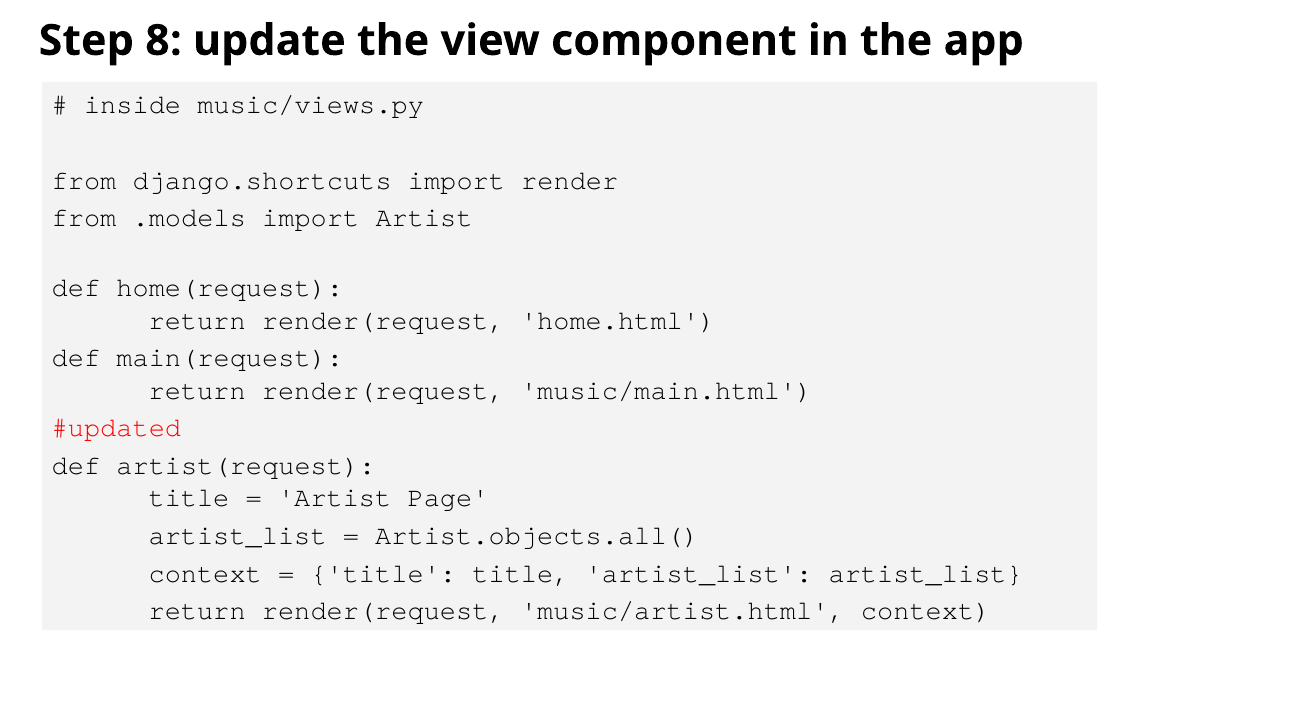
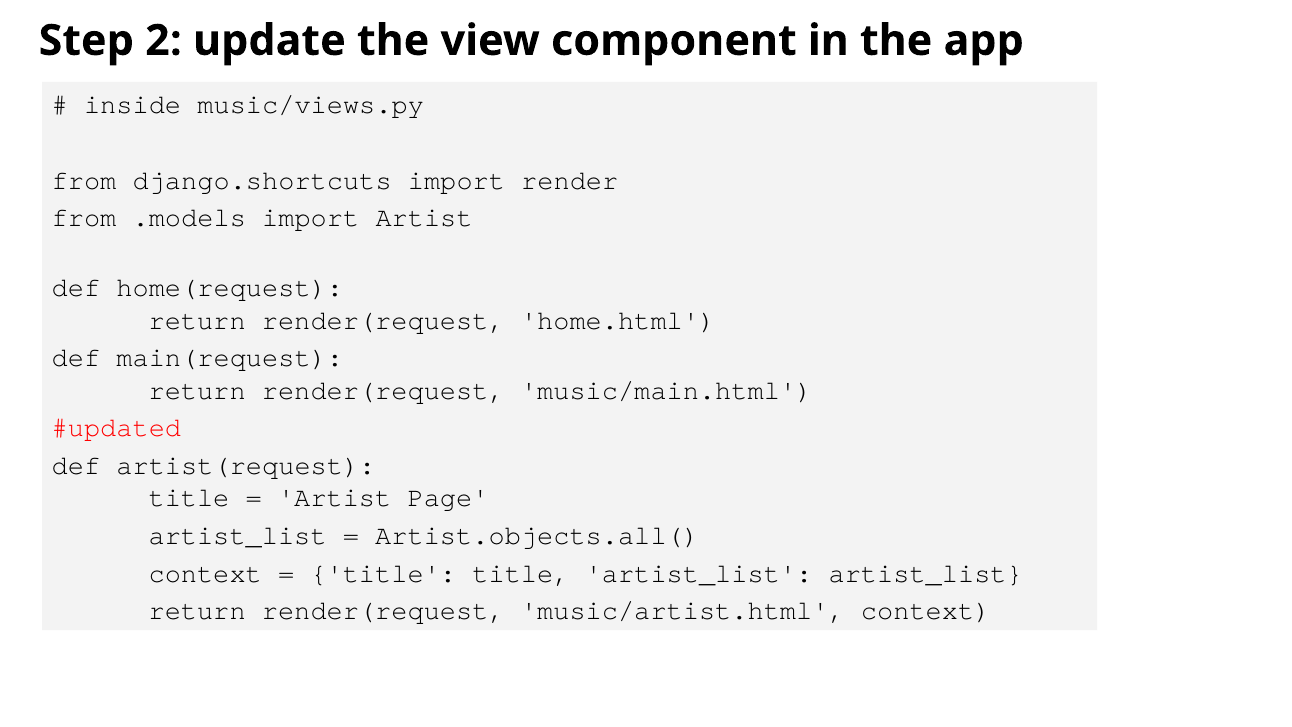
8: 8 -> 2 (164, 41)
